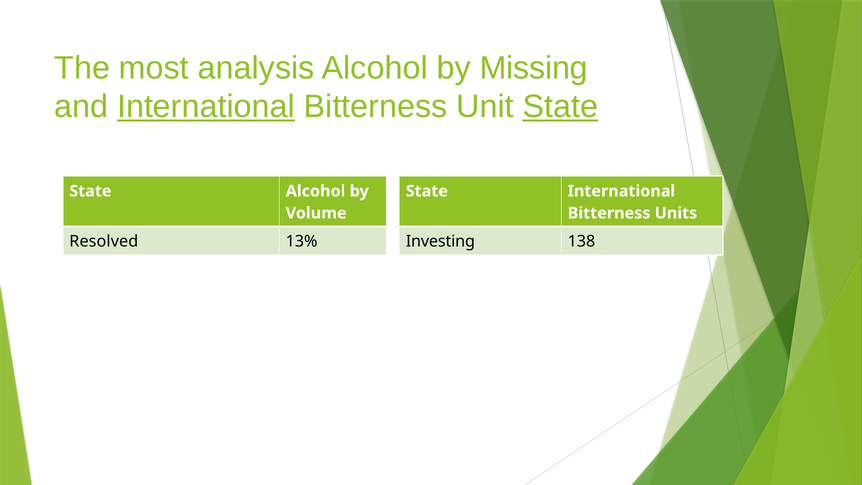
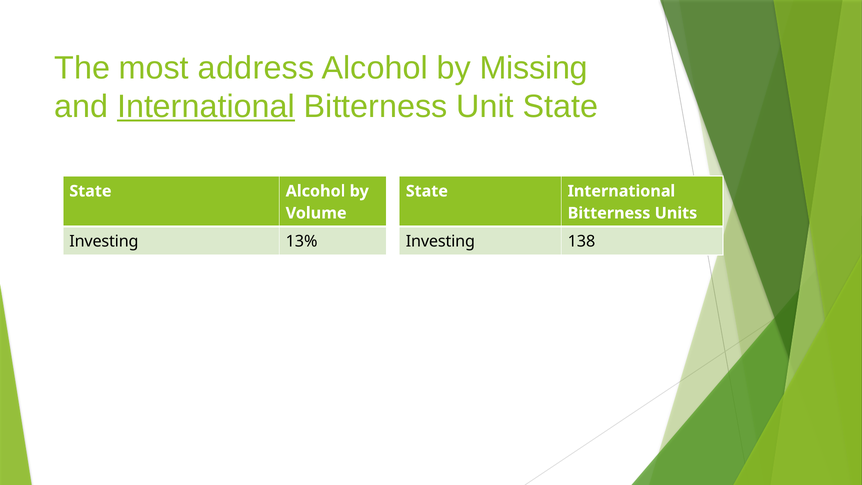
analysis: analysis -> address (256, 68)
State underline: present -> none (560, 107)
Resolved: Resolved -> Investing (104, 242)
